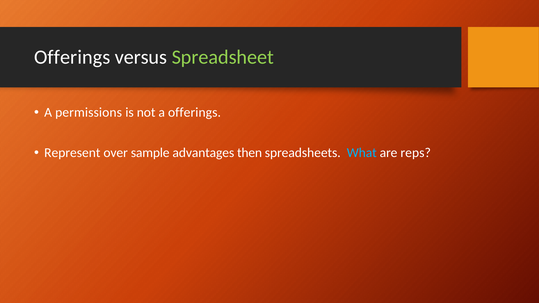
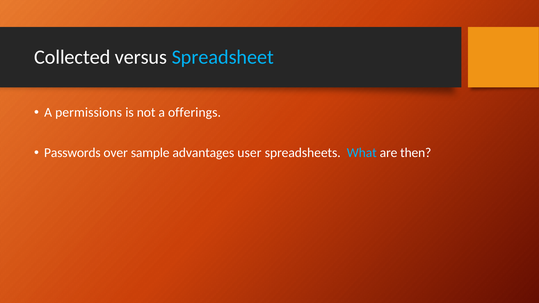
Offerings: Offerings -> Collected (72, 57)
Spreadsheet colour: light green -> light blue (223, 57)
Represent: Represent -> Passwords (72, 153)
then: then -> user (249, 153)
reps: reps -> then (416, 153)
